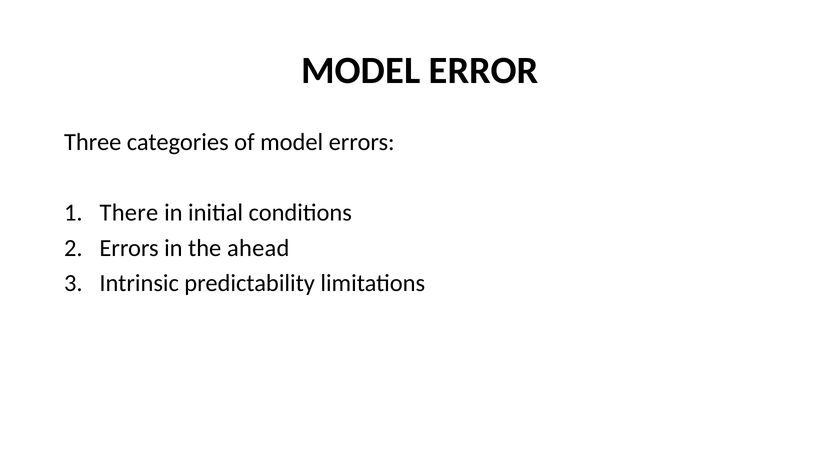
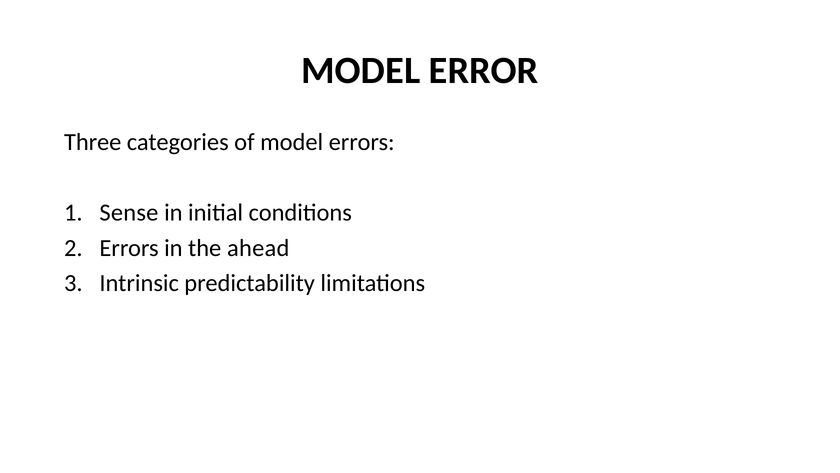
There: There -> Sense (129, 212)
